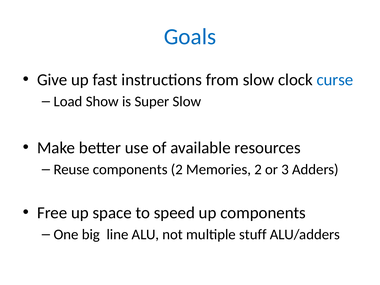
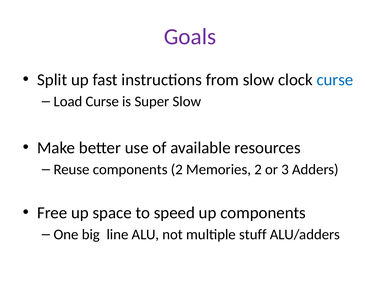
Goals colour: blue -> purple (190, 37)
Give: Give -> Split (52, 80)
Load Show: Show -> Curse (102, 102)
